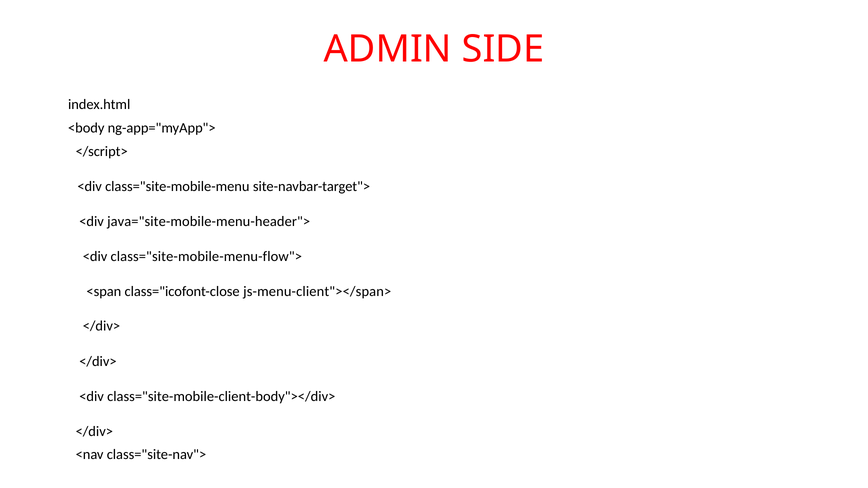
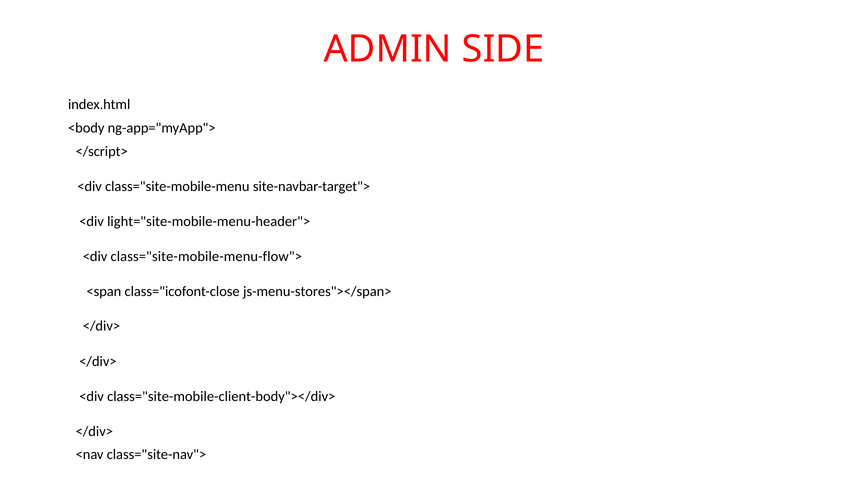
java="site-mobile-menu-header">: java="site-mobile-menu-header"> -> light="site-mobile-menu-header"> (209, 221)
js-menu-client"></span>: js-menu-client"></span> -> js-menu-stores"></span> (317, 292)
